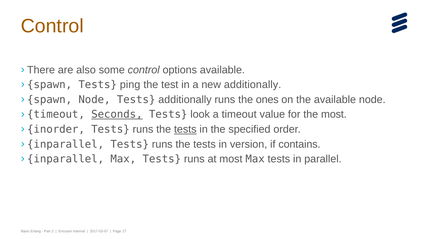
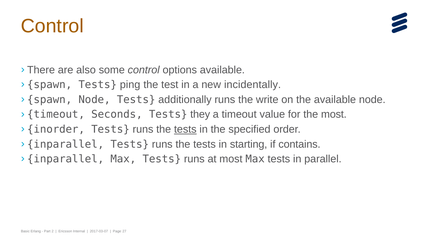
new additionally: additionally -> incidentally (253, 85)
ones: ones -> write (267, 100)
Seconds underline: present -> none (117, 115)
look: look -> they (200, 115)
version: version -> starting (249, 145)
